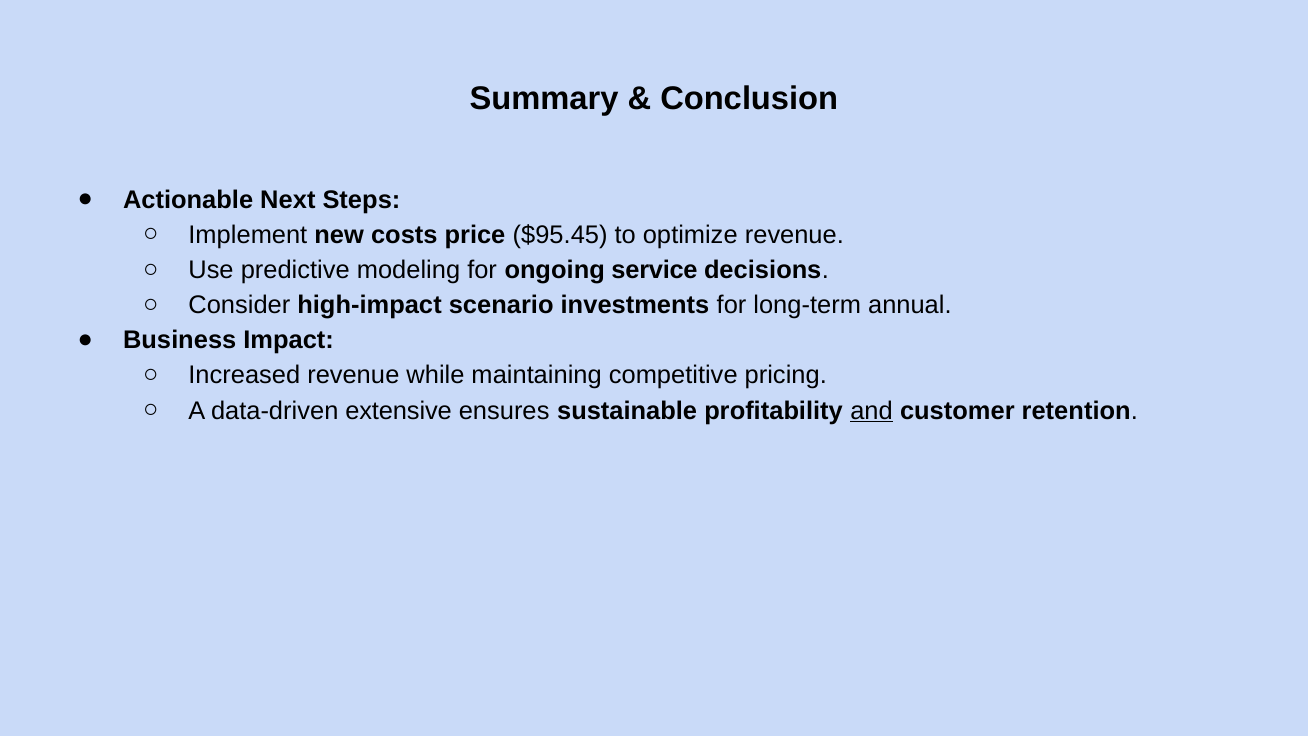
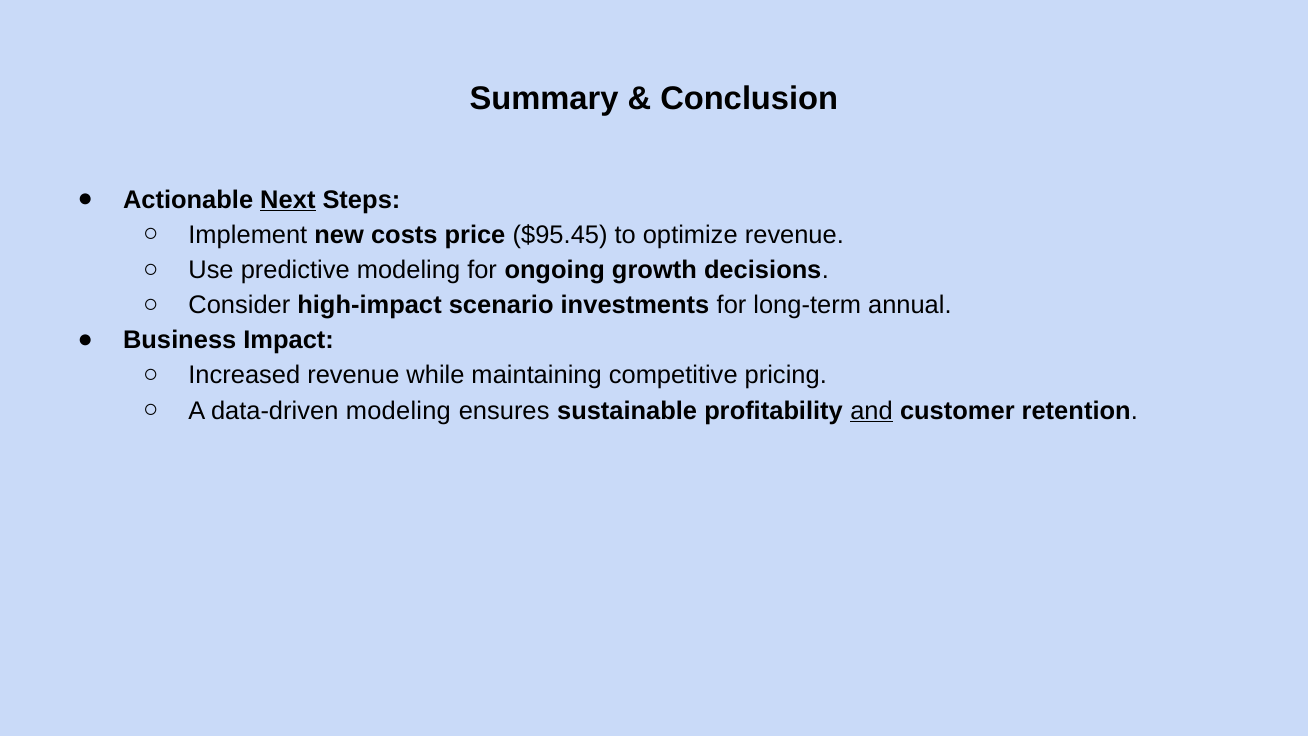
Next underline: none -> present (288, 200)
service: service -> growth (654, 270)
data-driven extensive: extensive -> modeling (398, 411)
